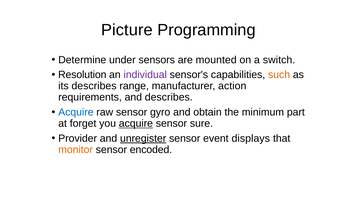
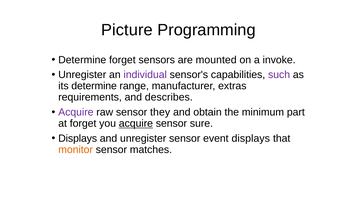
Determine under: under -> forget (122, 60)
switch: switch -> invoke (279, 60)
Resolution: Resolution -> Unregister (82, 75)
such colour: orange -> purple (279, 75)
its describes: describes -> determine (94, 86)
action: action -> extras (232, 86)
Acquire colour: blue -> purple (76, 112)
gyro: gyro -> they (160, 112)
Provider: Provider -> Displays (78, 138)
unregister underline: present -> none (143, 138)
encoded: encoded -> matches (151, 150)
